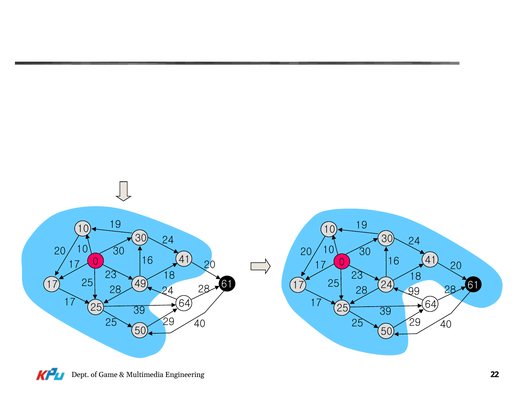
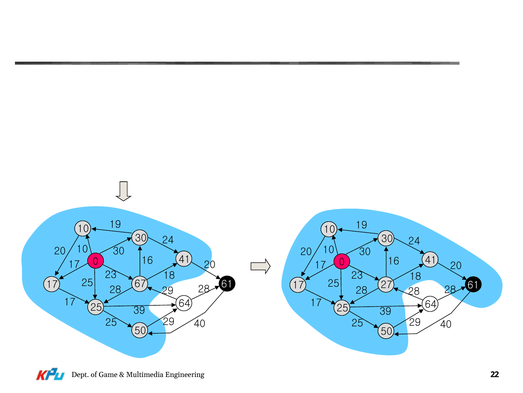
49: 49 -> 67 (140, 283)
17 24: 24 -> 27 (387, 284)
24: 24 -> 29 (168, 290)
28 99: 99 -> 28 (414, 291)
